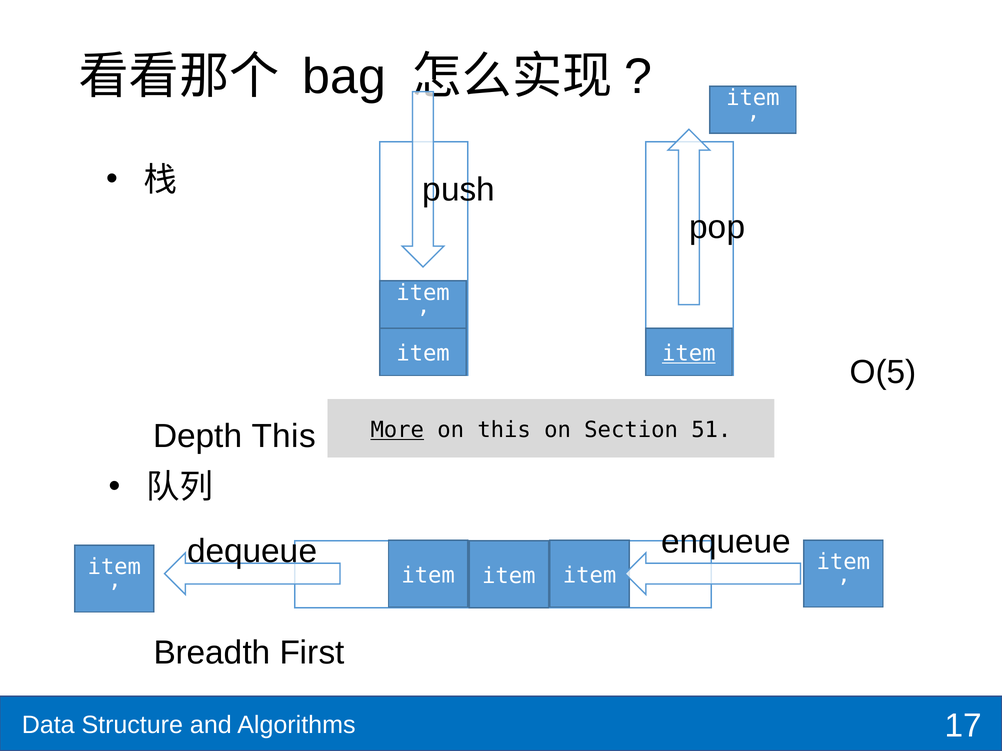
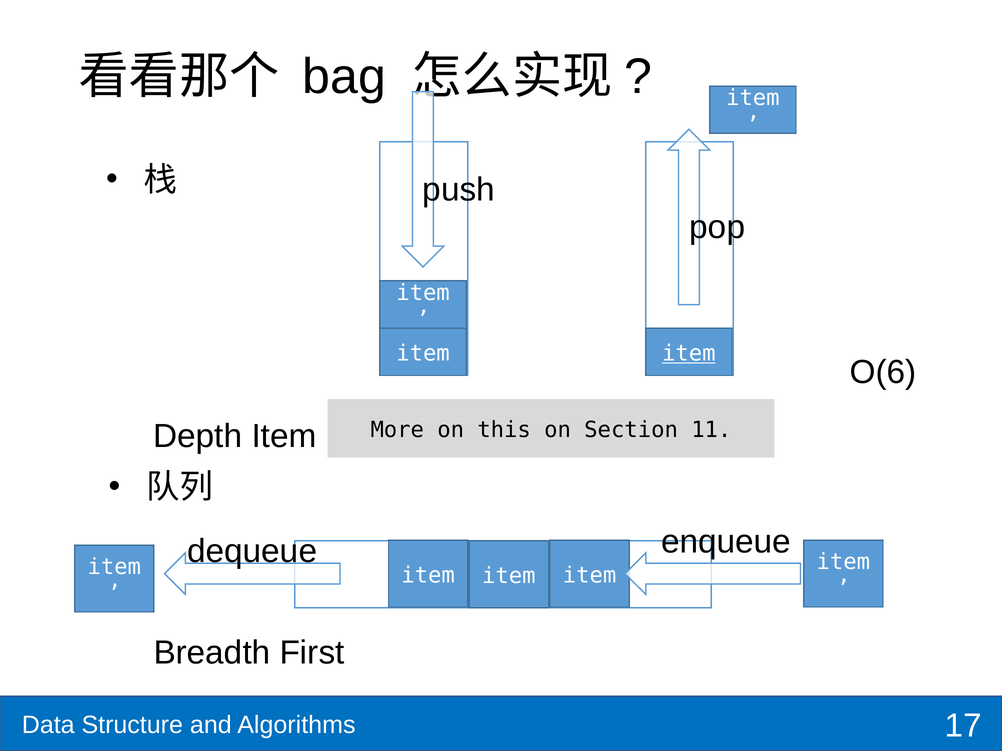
O(5: O(5 -> O(6 (883, 372)
More underline: present -> none (397, 430)
51: 51 -> 11 (711, 430)
Depth This: This -> Item (284, 436)
